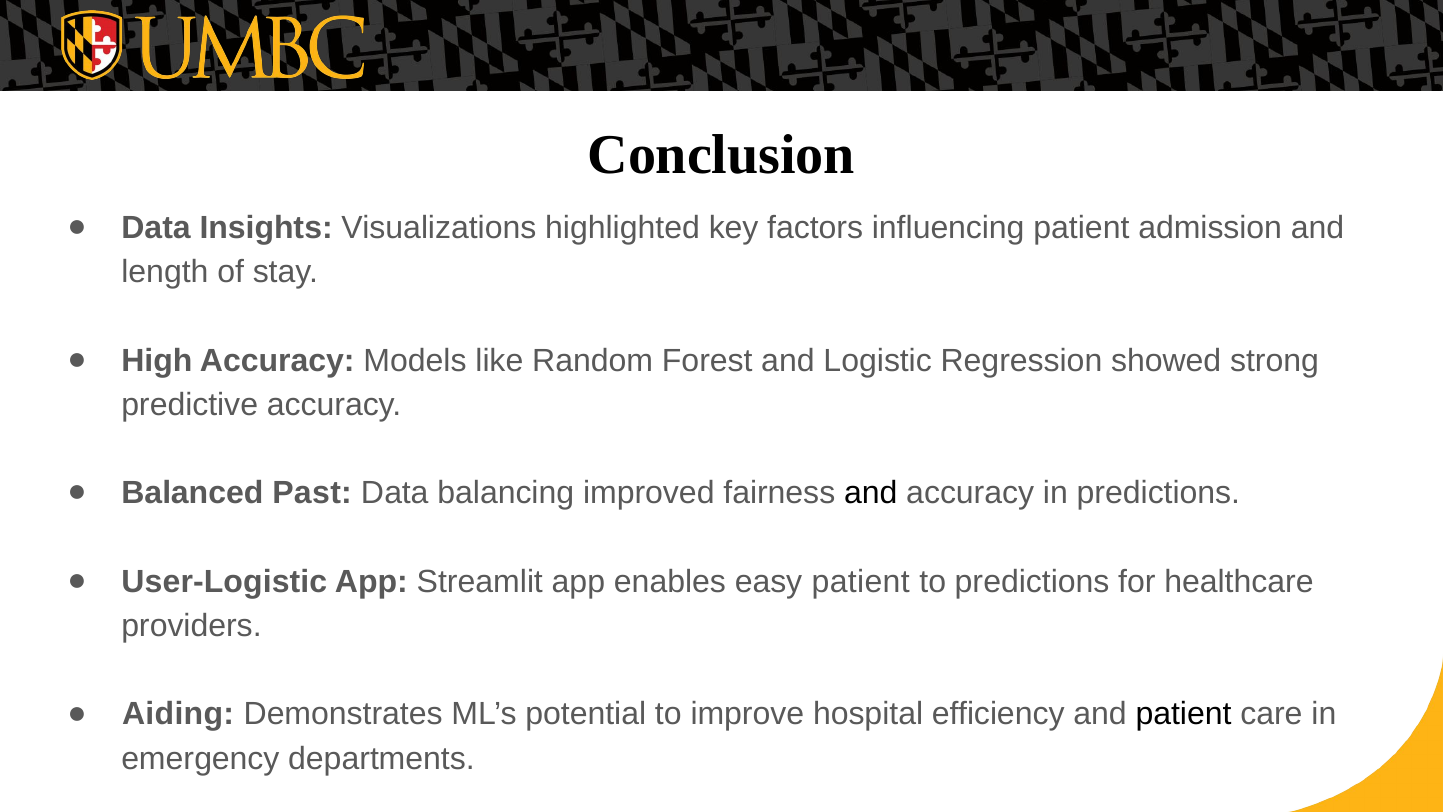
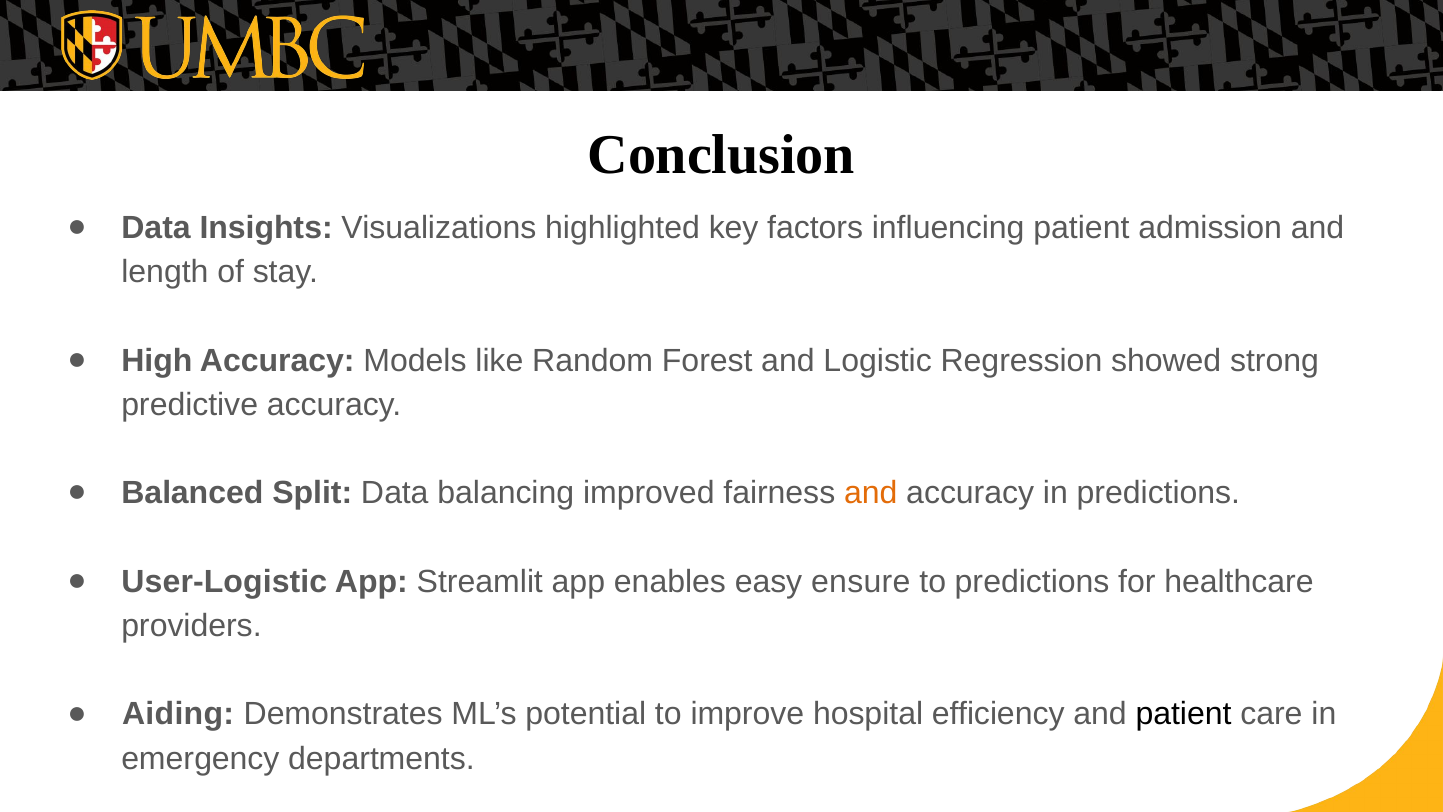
Past: Past -> Split (312, 493)
and colour: black -> orange (871, 493)
easy patient: patient -> ensure (861, 581)
